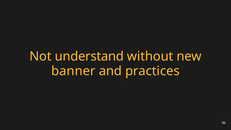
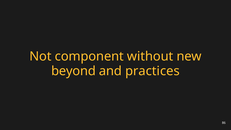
understand: understand -> component (89, 56)
banner: banner -> beyond (73, 71)
